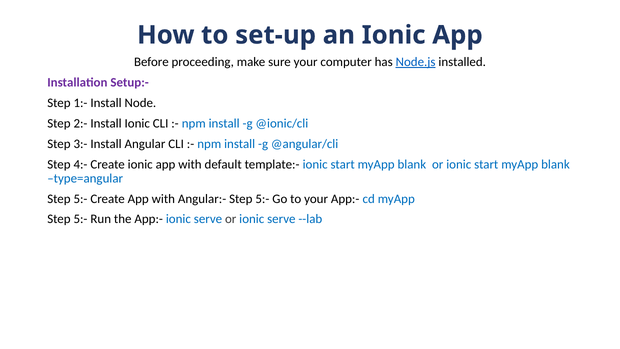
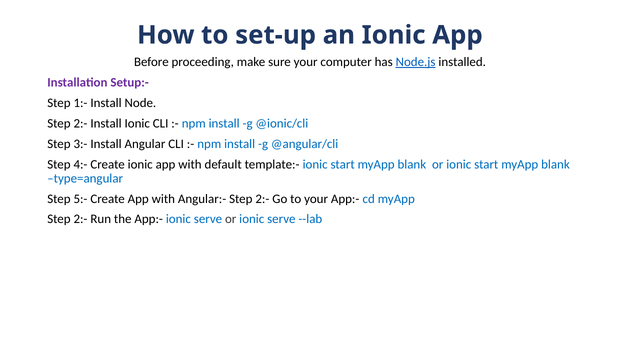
Angular:- Step 5:-: 5:- -> 2:- (262, 199)
5:-: 5:- -> 2:- (80, 219)
